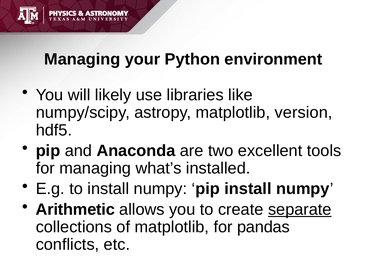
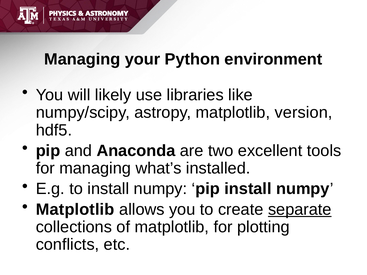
Arithmetic: Arithmetic -> Matplotlib (75, 210)
pandas: pandas -> plotting (263, 227)
